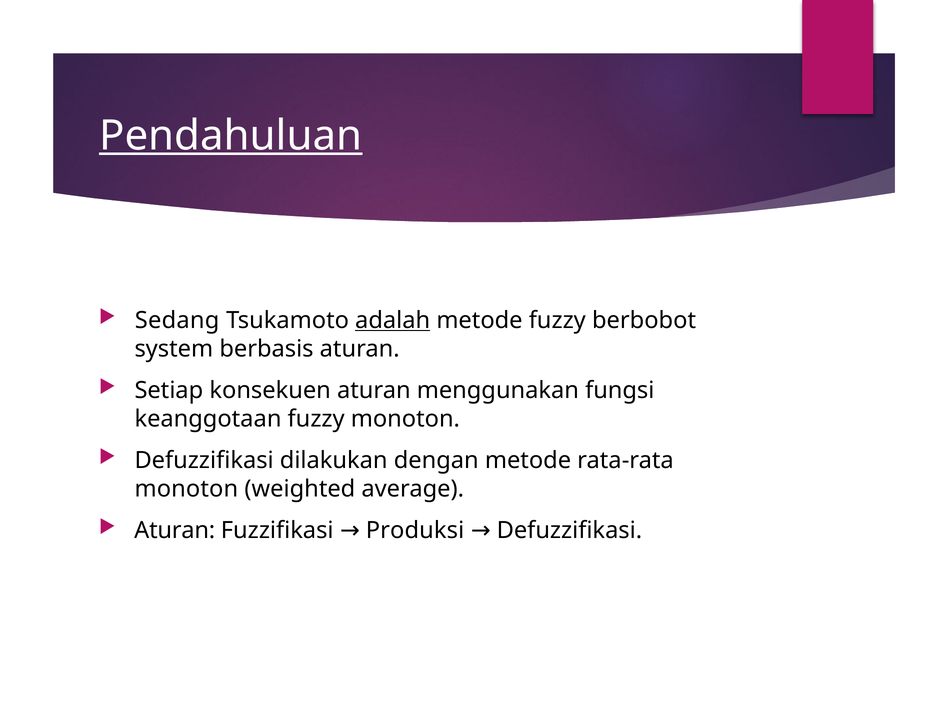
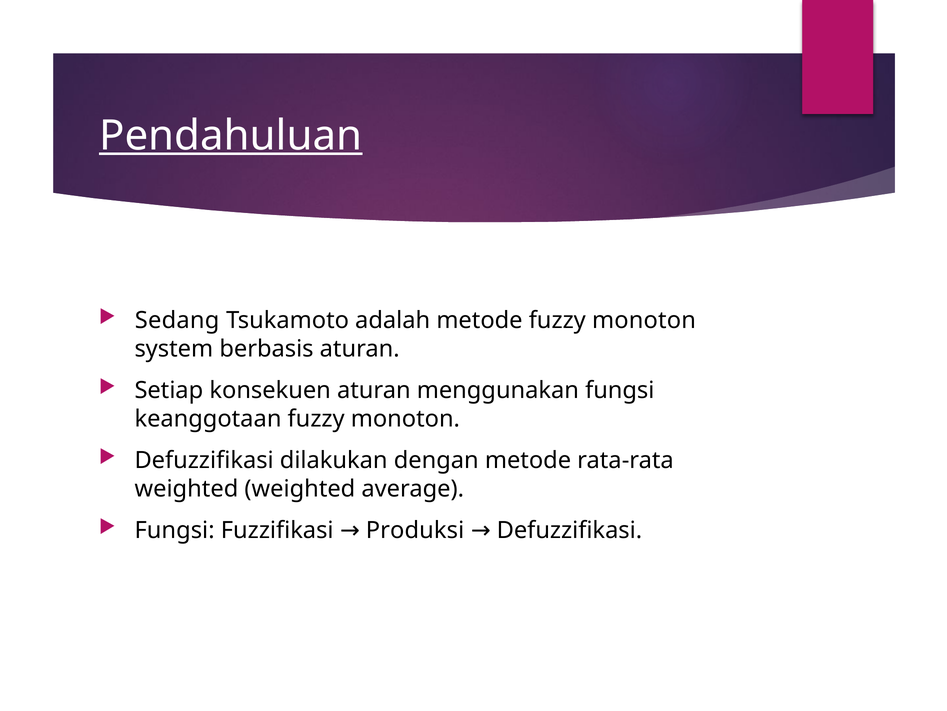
adalah underline: present -> none (393, 320)
metode fuzzy berbobot: berbobot -> monoton (644, 320)
monoton: monoton -> weighted (186, 488)
Aturan: Aturan -> Fungsi (175, 530)
